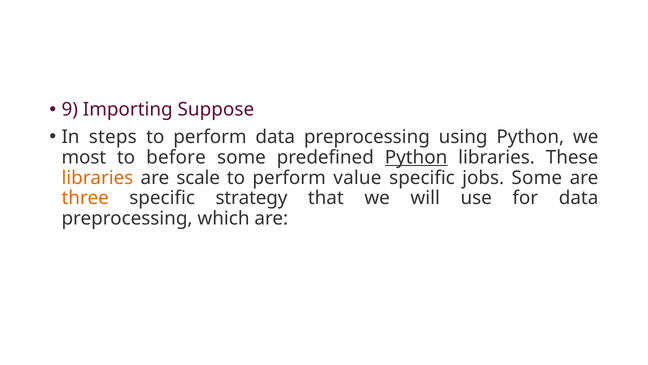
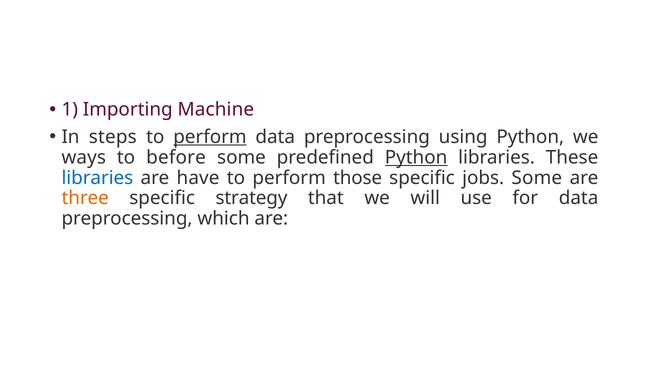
9: 9 -> 1 (70, 110)
Suppose: Suppose -> Machine (216, 110)
perform underline: none -> present (210, 137)
most: most -> ways (84, 157)
libraries colour: orange -> blue (97, 178)
scale: scale -> have (198, 178)
value: value -> those (358, 178)
